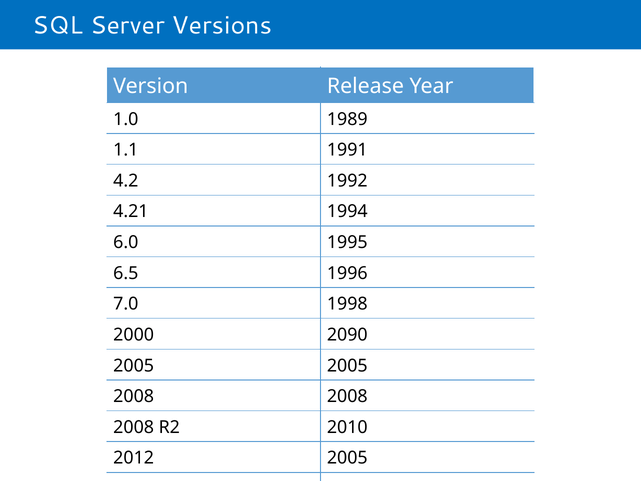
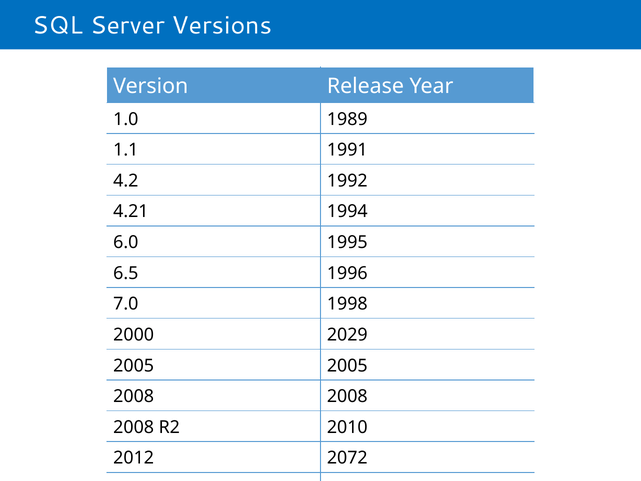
2090: 2090 -> 2029 (347, 335)
2012 2005: 2005 -> 2072 (347, 458)
